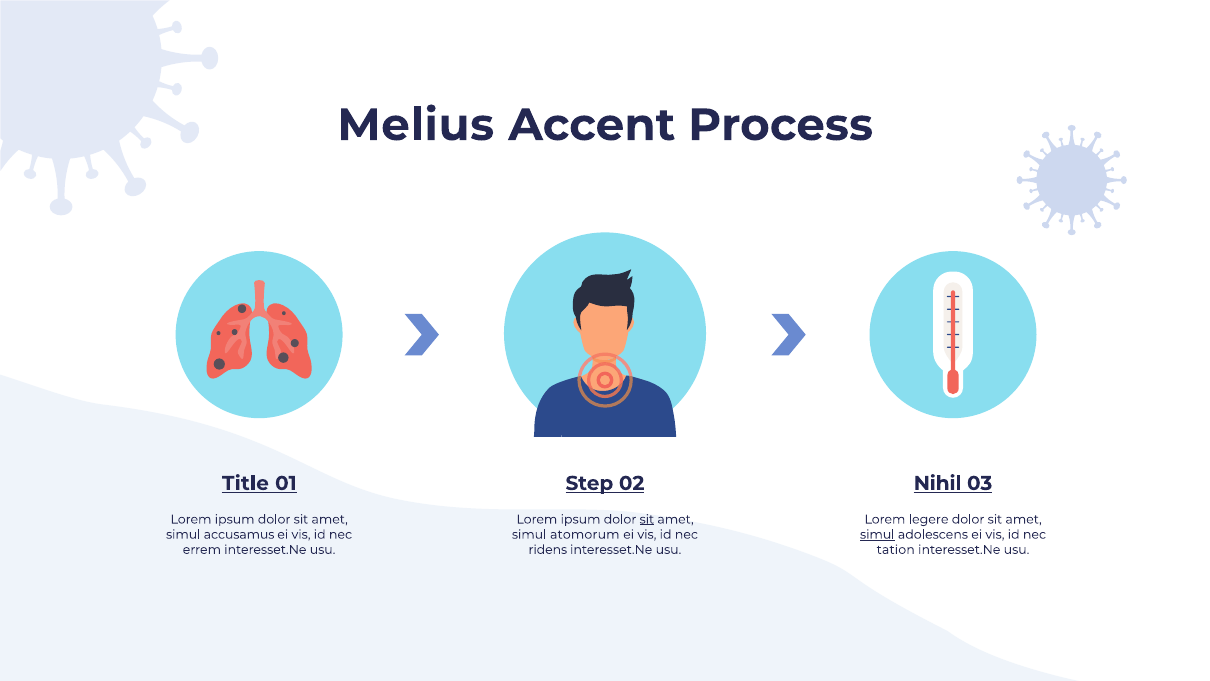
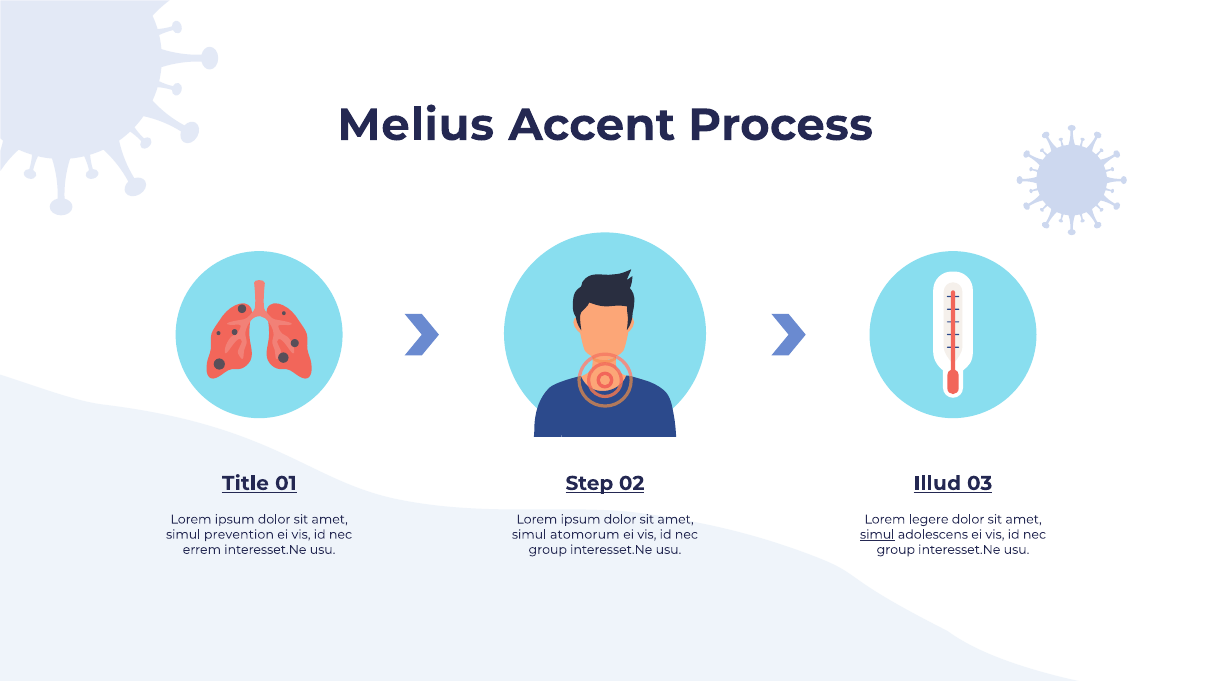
Nihil: Nihil -> Illud (937, 483)
sit underline: present -> none (647, 519)
accusamus: accusamus -> prevention (239, 534)
ridens: ridens -> group (548, 549)
tation: tation -> group (896, 549)
